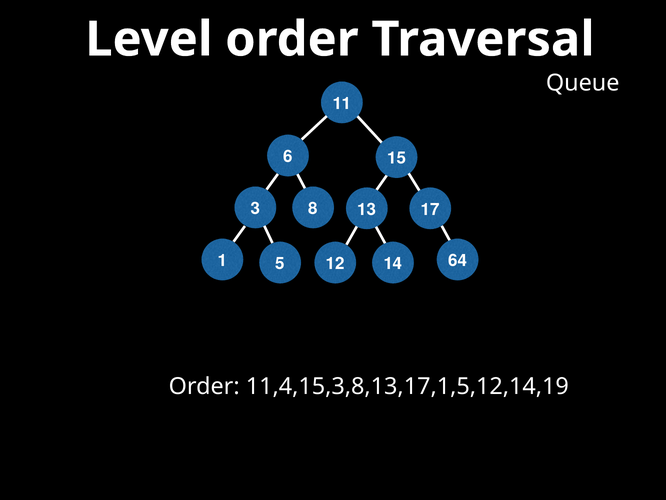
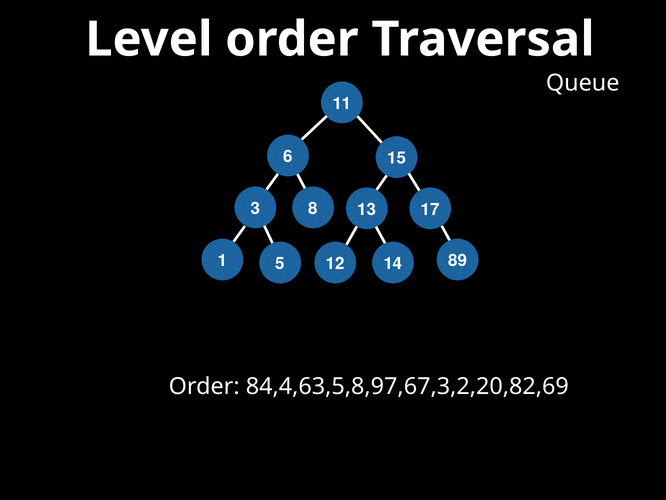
64: 64 -> 89 (458, 260)
11,4,15,3,8,13,17,1,5,12,14,19: 11,4,15,3,8,13,17,1,5,12,14,19 -> 84,4,63,5,8,97,67,3,2,20,82,69 (407, 386)
